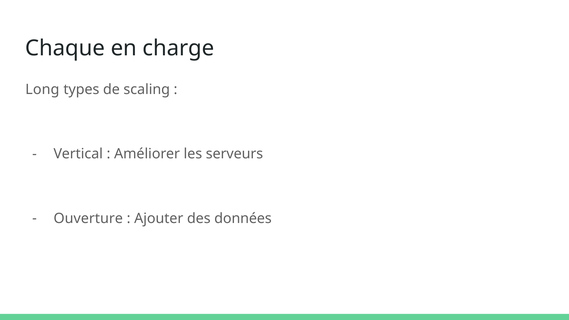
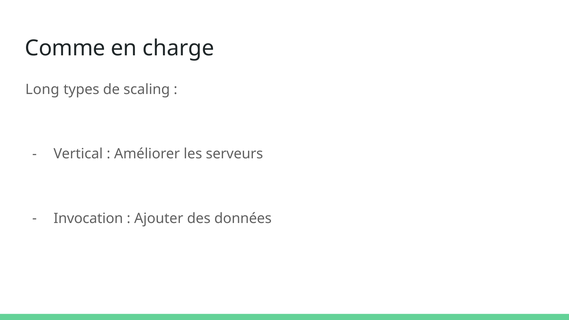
Chaque: Chaque -> Comme (65, 48)
Ouverture: Ouverture -> Invocation (88, 219)
